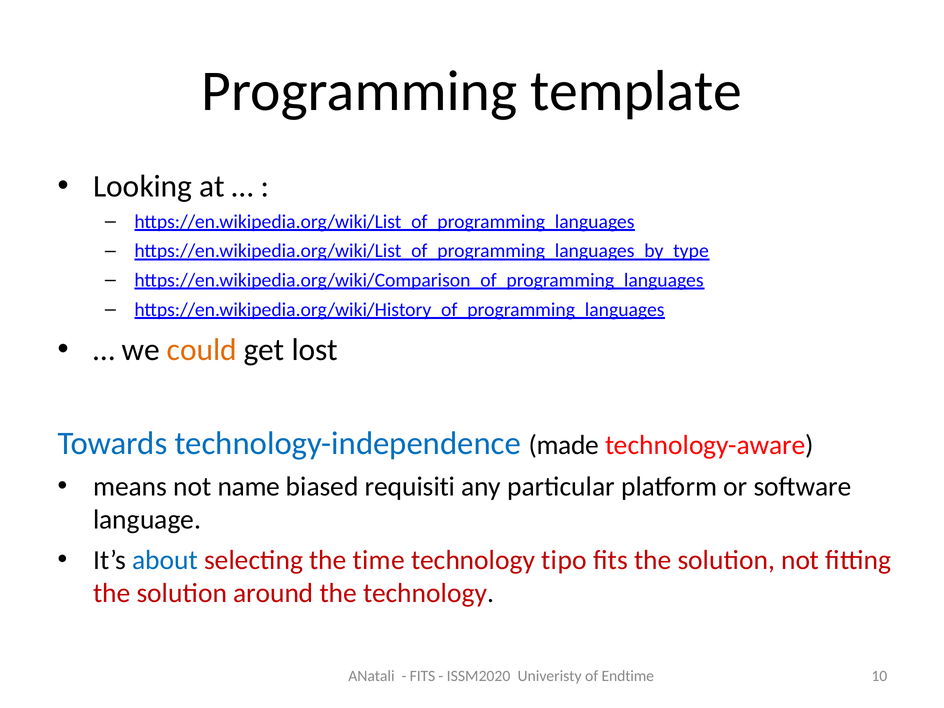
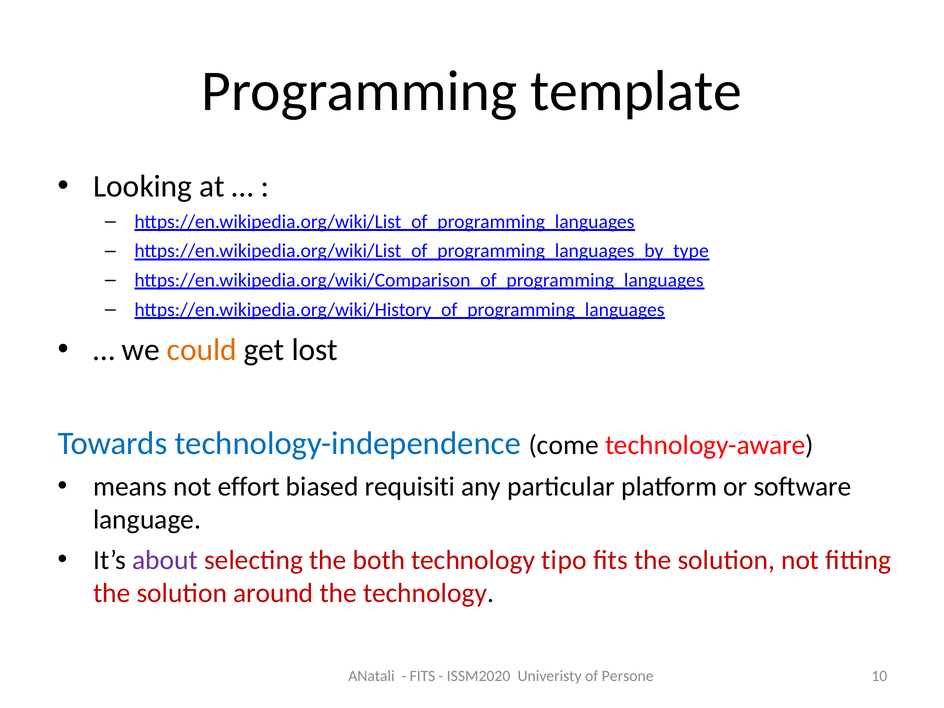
made: made -> come (564, 445)
name: name -> effort (249, 487)
about colour: blue -> purple (165, 560)
time: time -> both (379, 560)
Endtime: Endtime -> Persone (628, 676)
